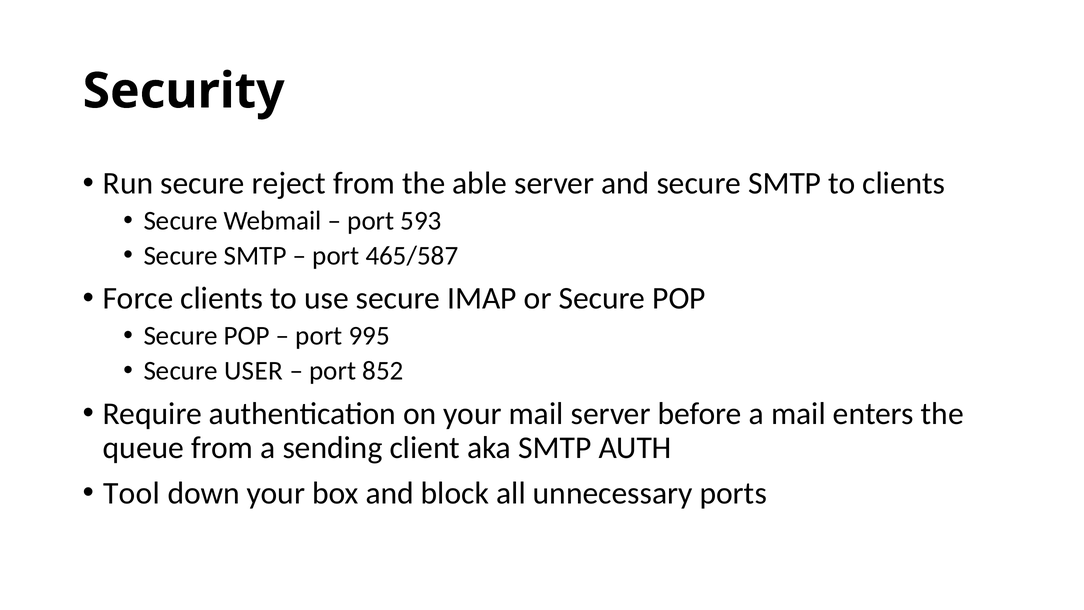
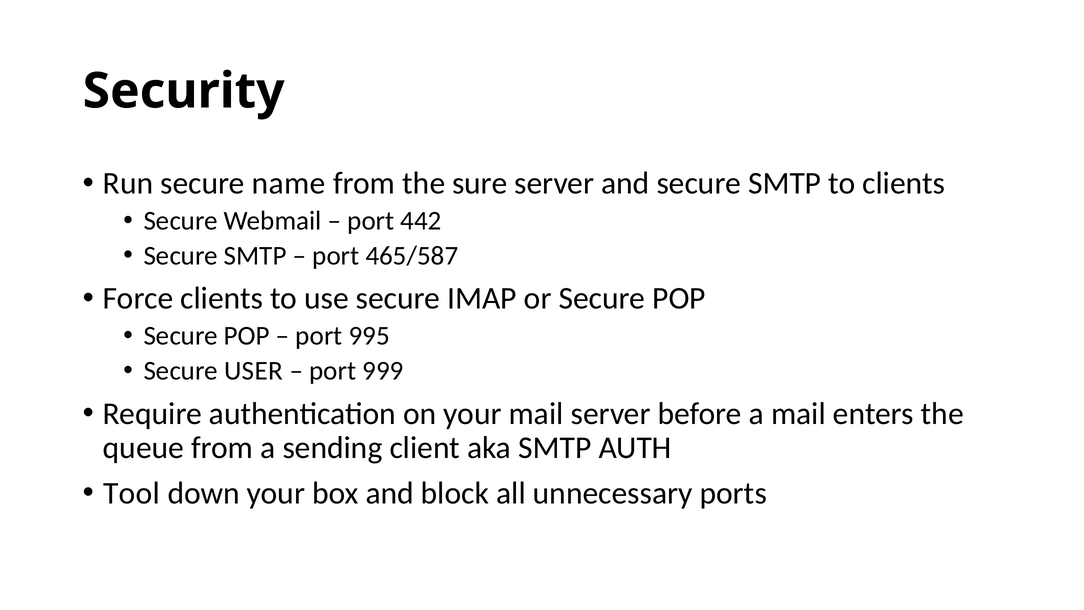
reject: reject -> name (289, 183)
able: able -> sure (480, 183)
593: 593 -> 442 (421, 221)
852: 852 -> 999 (383, 371)
